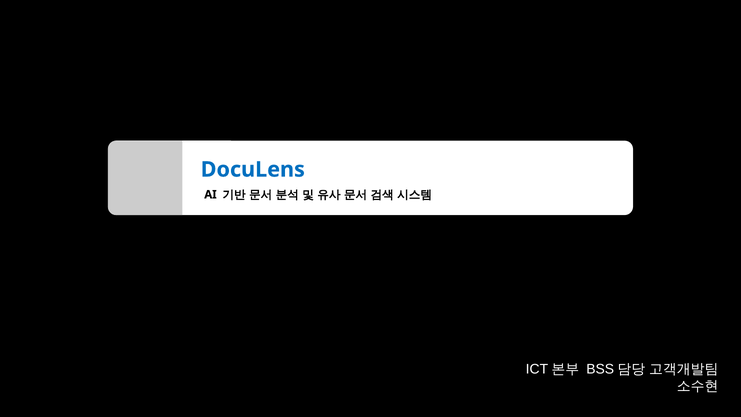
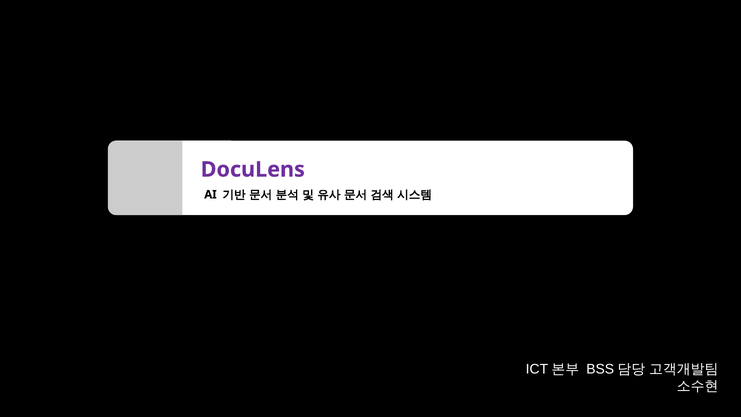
DocuLens colour: blue -> purple (253, 169)
